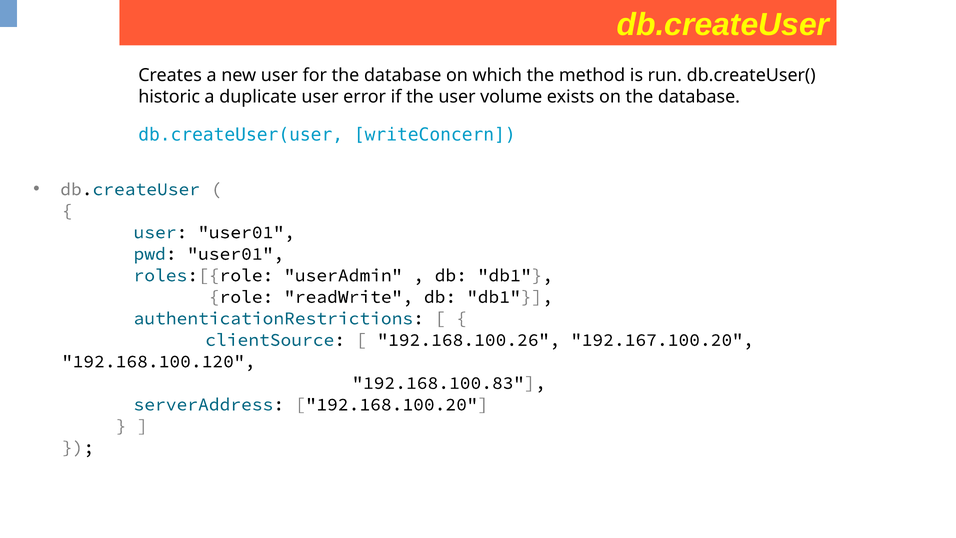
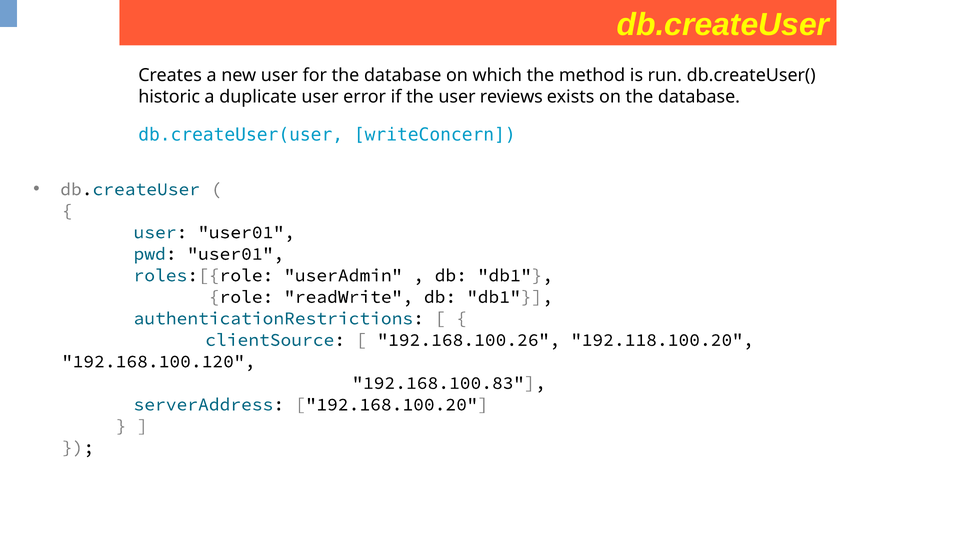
volume: volume -> reviews (511, 97)
192.167.100.20: 192.167.100.20 -> 192.118.100.20 (662, 340)
